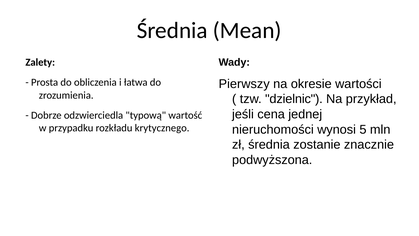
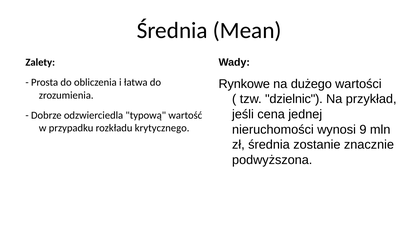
Pierwszy: Pierwszy -> Rynkowe (244, 84)
okresie: okresie -> dużego (311, 84)
5: 5 -> 9 (363, 129)
